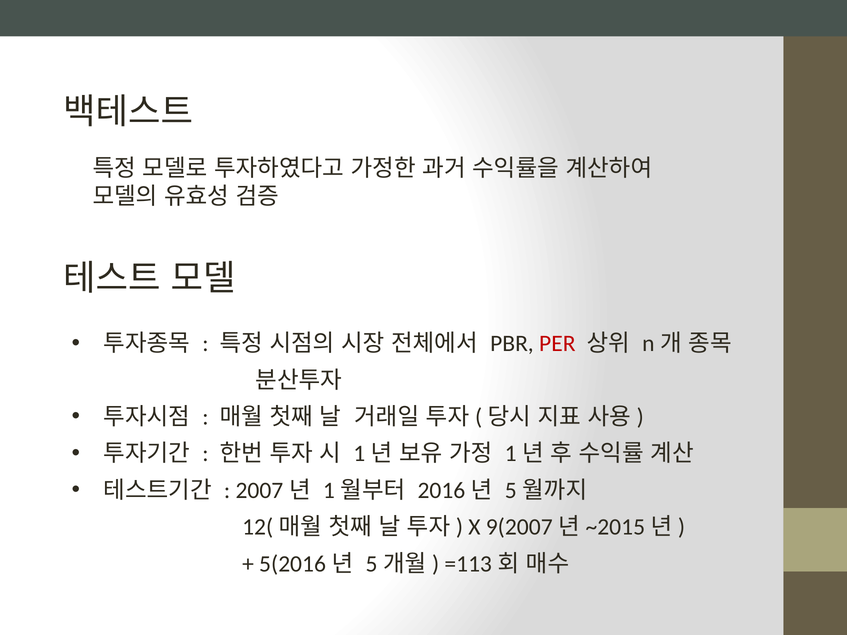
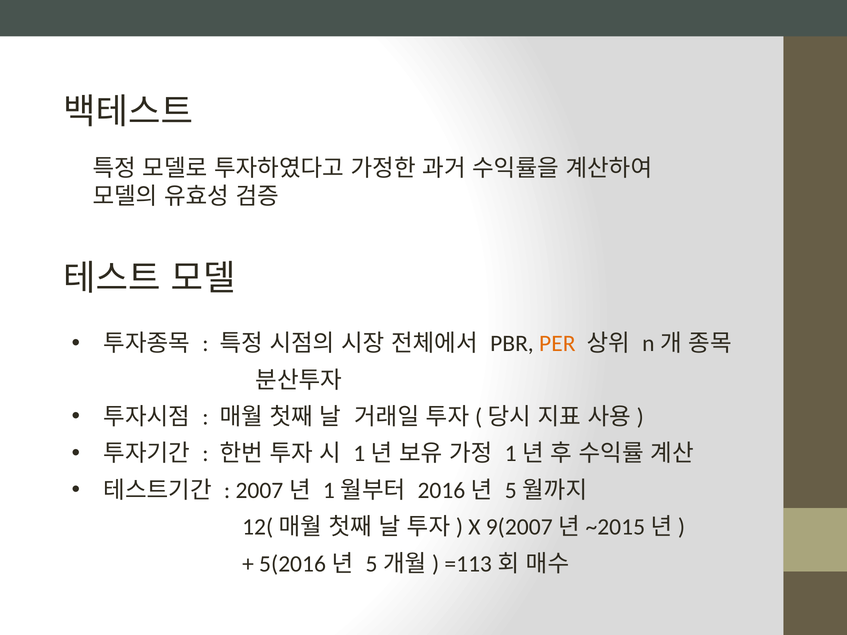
PER colour: red -> orange (557, 344)
